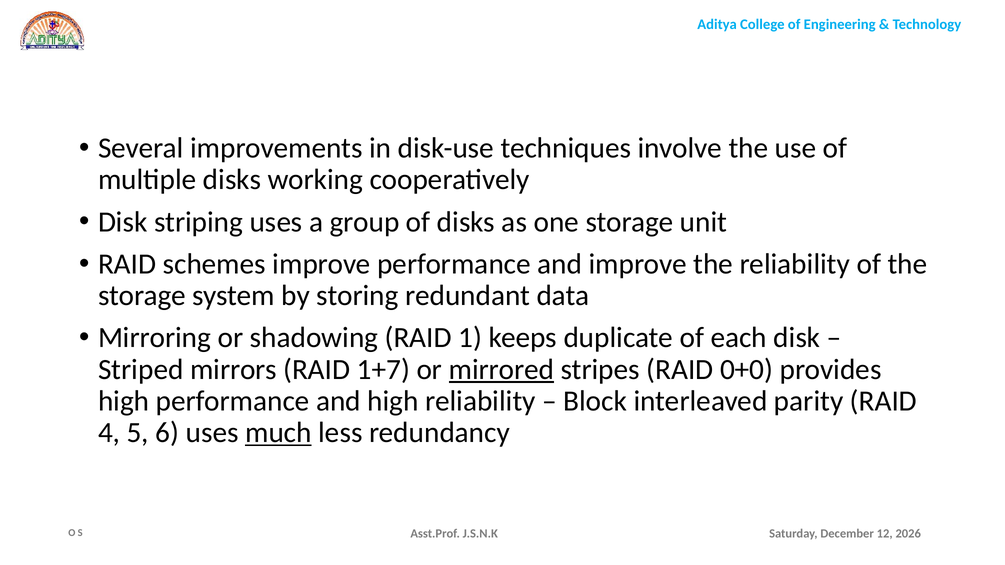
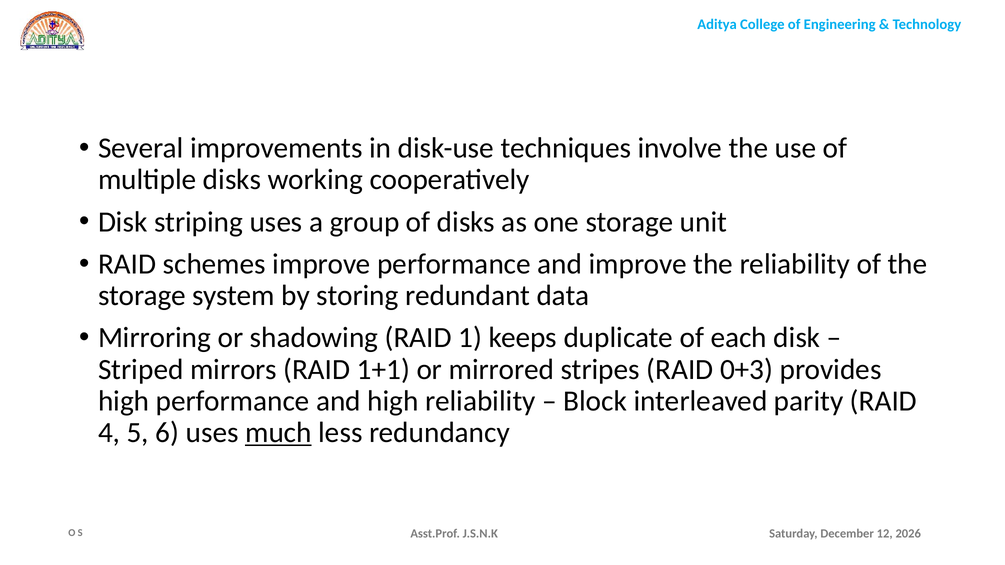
1+7: 1+7 -> 1+1 (383, 370)
mirrored underline: present -> none (501, 370)
0+0: 0+0 -> 0+3 (747, 370)
